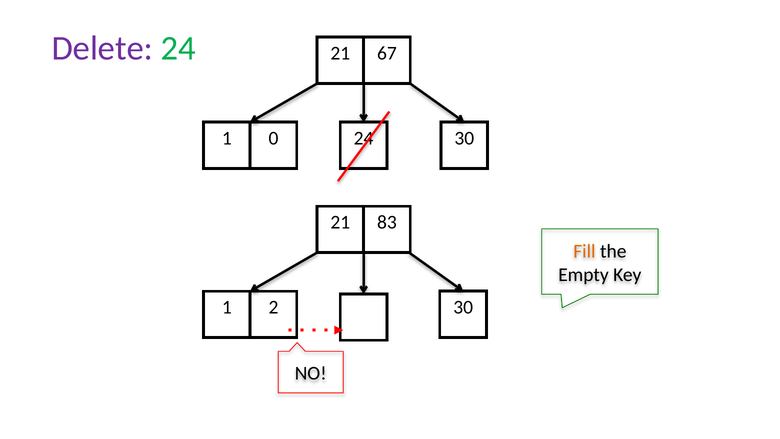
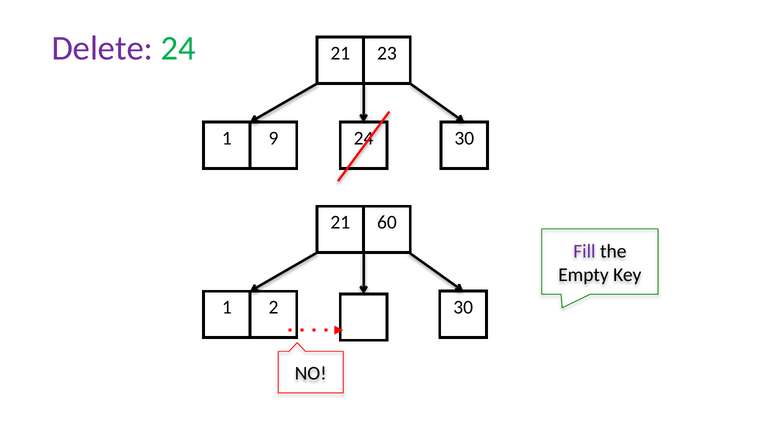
67: 67 -> 23 (387, 53)
0: 0 -> 9 (273, 138)
83: 83 -> 60 (387, 222)
Fill colour: orange -> purple (584, 251)
